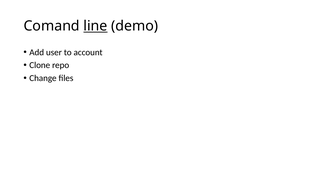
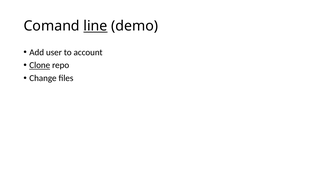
Clone underline: none -> present (40, 65)
